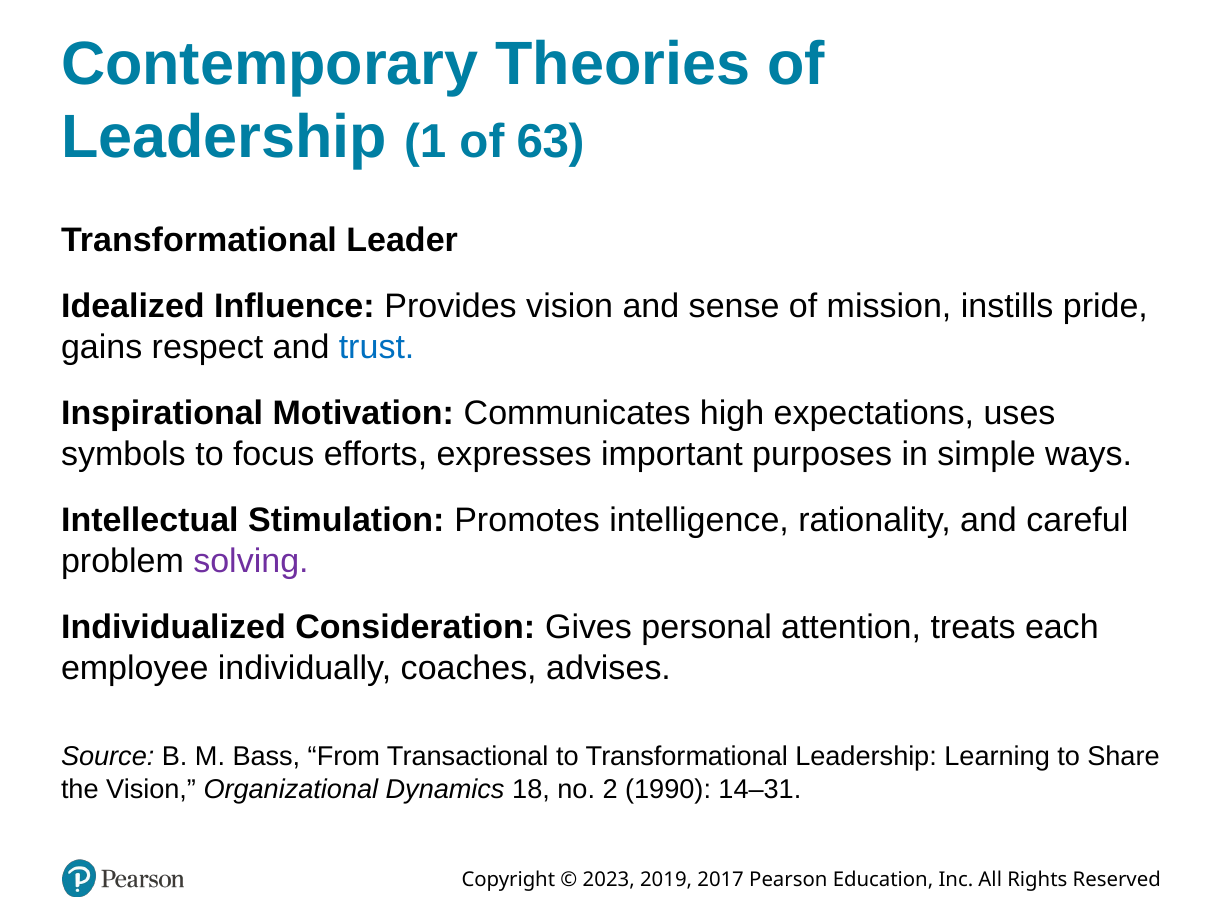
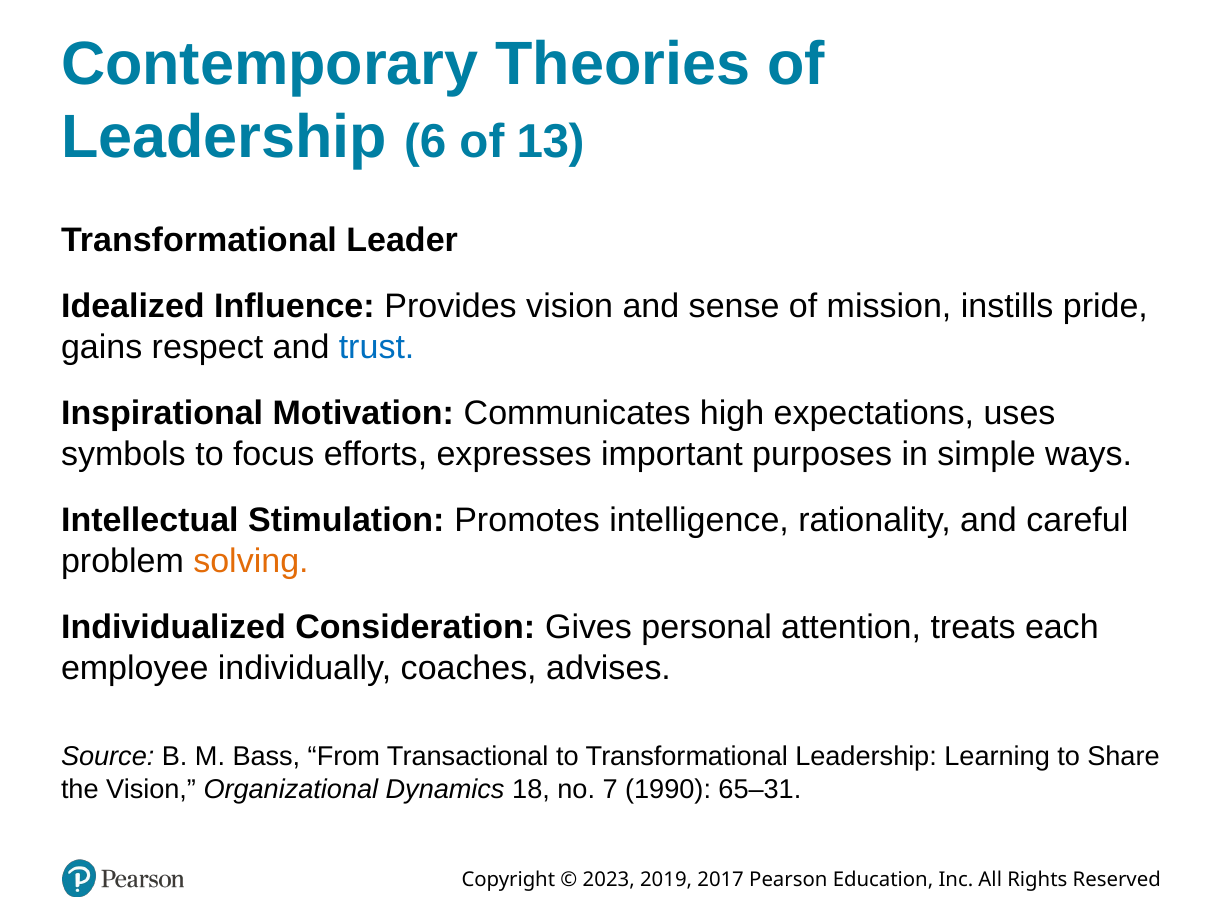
1: 1 -> 6 (425, 142)
63: 63 -> 13 (551, 142)
solving colour: purple -> orange (251, 561)
2: 2 -> 7 (610, 790)
14–31: 14–31 -> 65–31 (760, 790)
